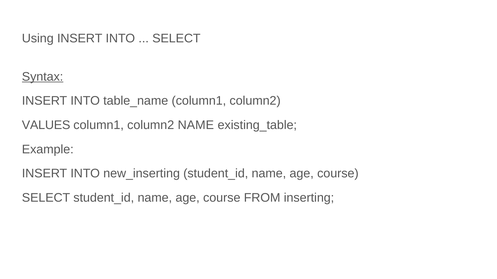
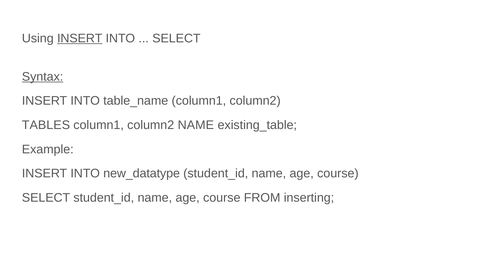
INSERT underline: none -> present (80, 38)
VALUES: VALUES -> TABLES (46, 125)
new_inserting: new_inserting -> new_datatype (142, 174)
